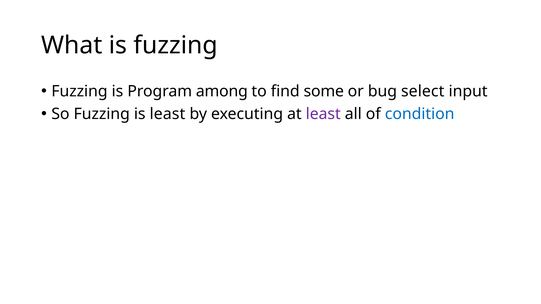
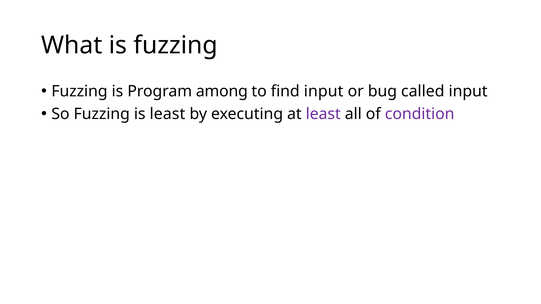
find some: some -> input (324, 91)
select: select -> called (423, 91)
condition colour: blue -> purple (420, 114)
